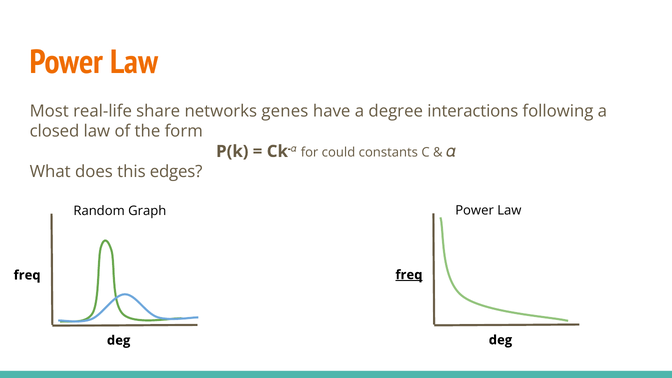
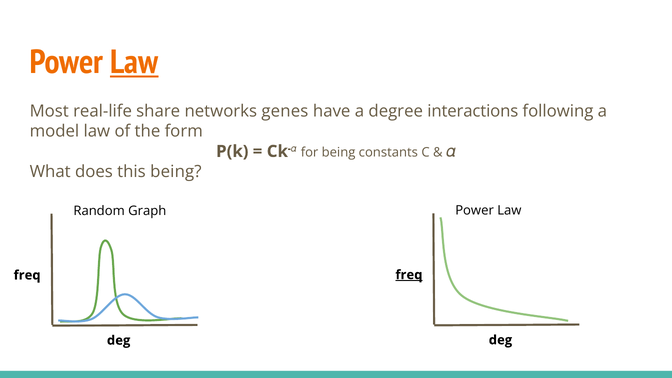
Law underline: none -> present (134, 62)
closed: closed -> model (54, 131)
for could: could -> being (339, 153)
this edges: edges -> being (176, 172)
